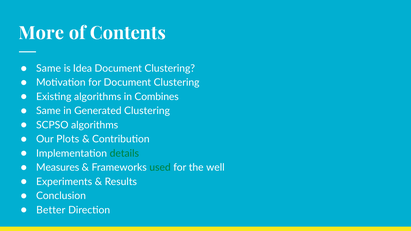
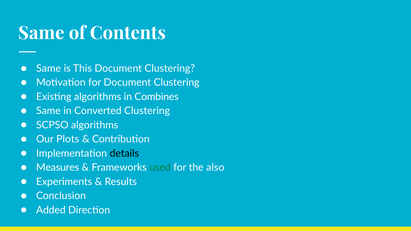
More: More -> Same (41, 33)
Idea: Idea -> This (82, 68)
Generated: Generated -> Converted (98, 111)
details colour: green -> black (124, 154)
well: well -> also (215, 168)
Better: Better -> Added (51, 210)
